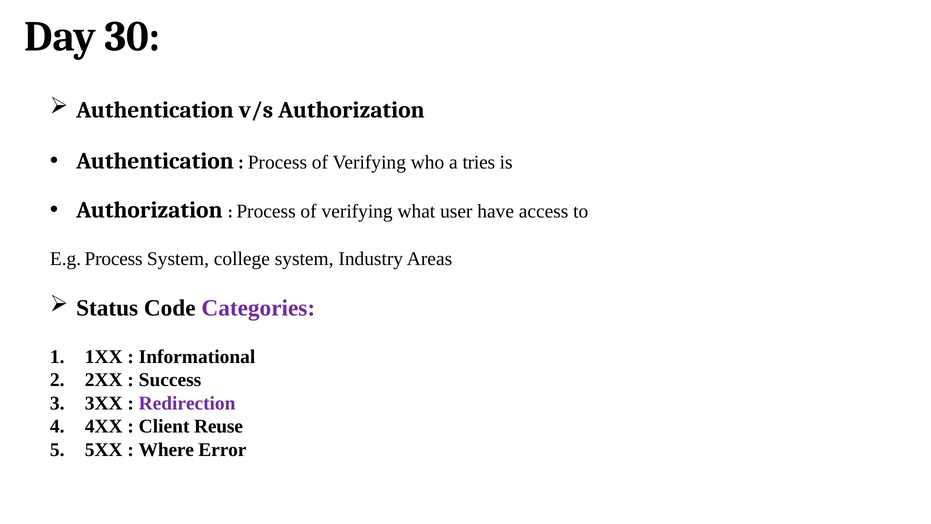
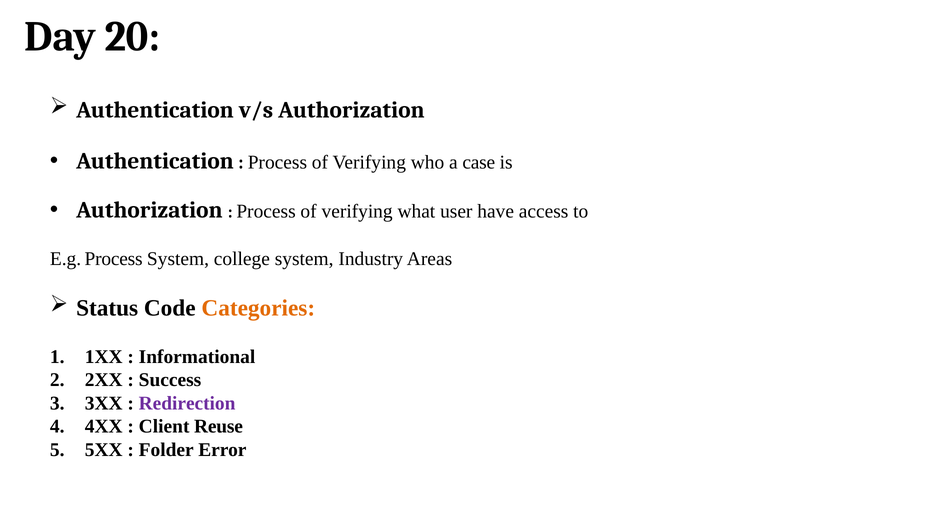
30: 30 -> 20 (133, 37)
tries: tries -> case (479, 162)
Categories colour: purple -> orange (258, 308)
Where: Where -> Folder (166, 450)
